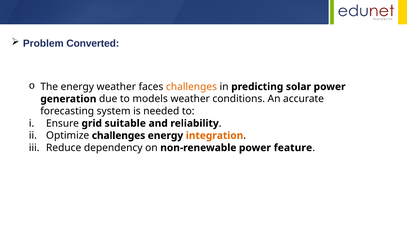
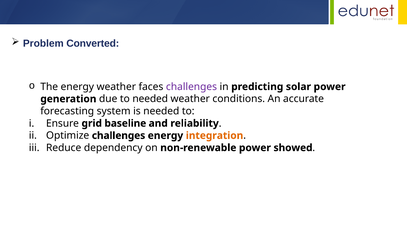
challenges colour: orange -> purple (191, 87)
to models: models -> needed (150, 99)
suitable: suitable -> baseline (125, 123)
feature: feature -> showed (293, 148)
